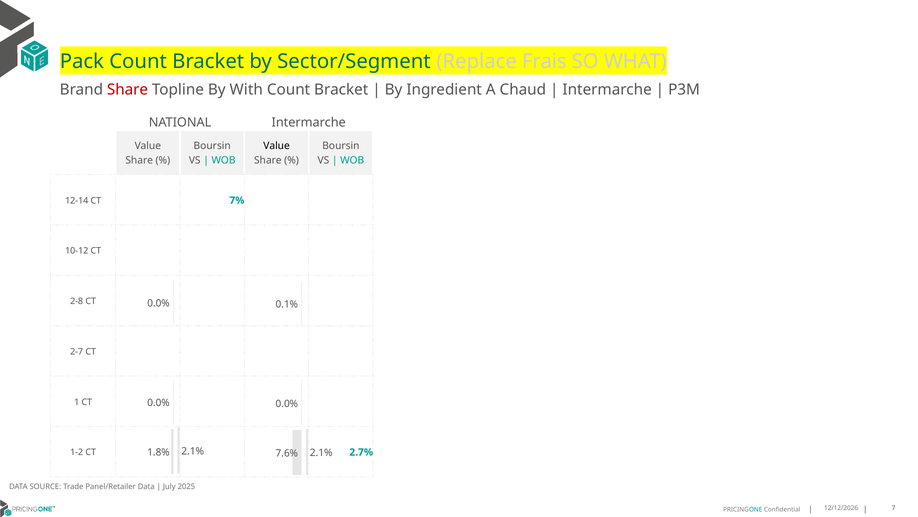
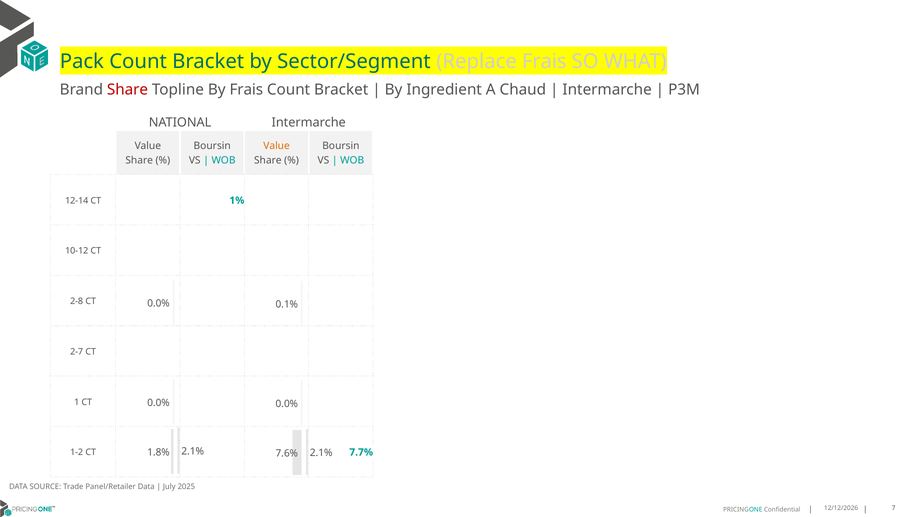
By With: With -> Frais (246, 90)
Value colour: black -> orange (277, 146)
7%: 7% -> 1% (237, 200)
2.7%: 2.7% -> 7.7% (361, 452)
